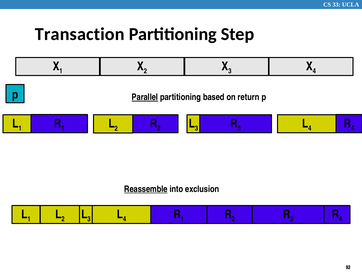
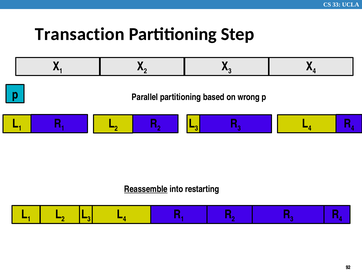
Parallel underline: present -> none (145, 97)
return: return -> wrong (249, 97)
exclusion: exclusion -> restarting (202, 189)
